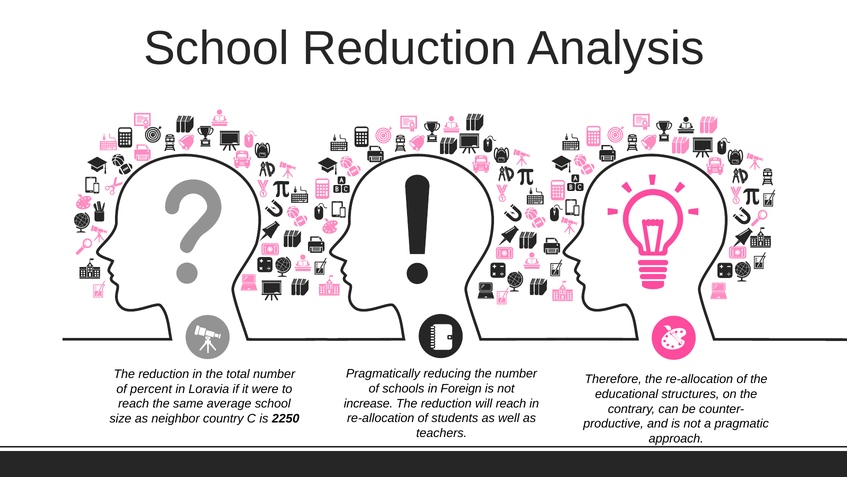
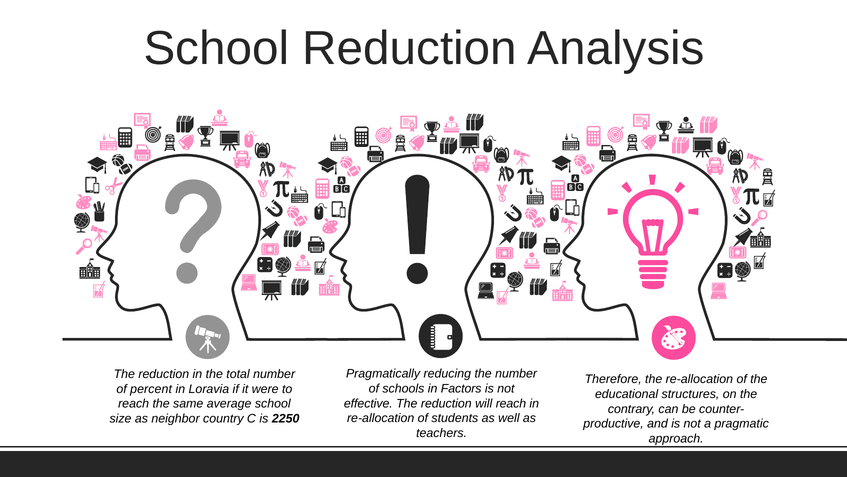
Foreign: Foreign -> Factors (461, 388)
increase: increase -> effective (368, 403)
